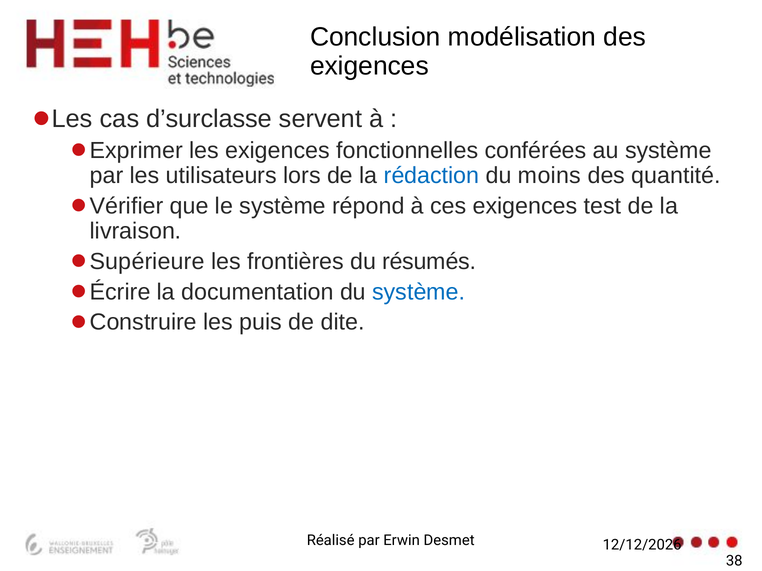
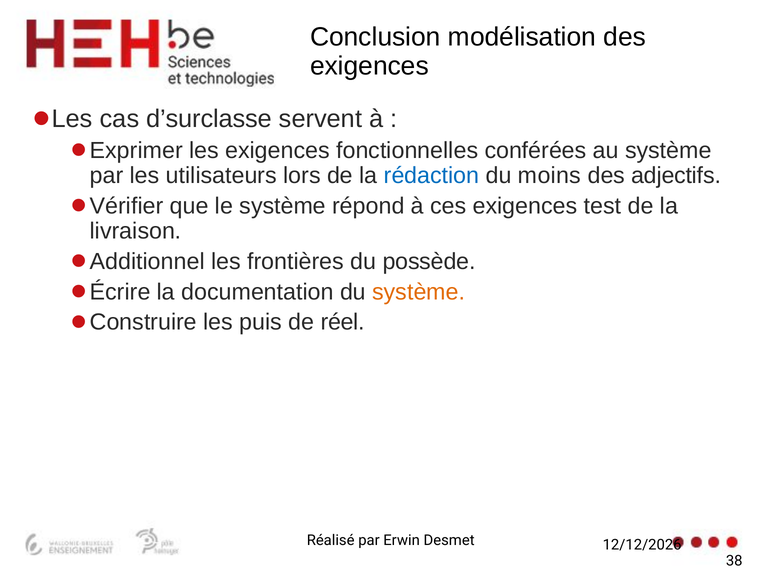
quantité: quantité -> adjectifs (676, 176)
Supérieure: Supérieure -> Additionnel (147, 262)
résumés: résumés -> possède (429, 262)
système colour: blue -> orange (419, 292)
dite: dite -> réel (343, 323)
